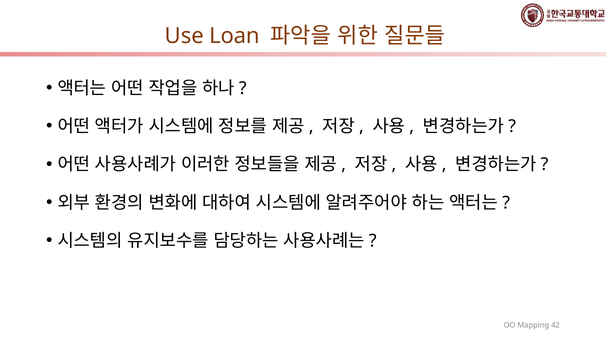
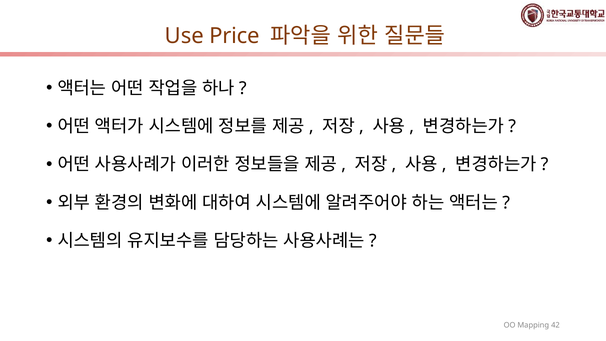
Loan: Loan -> Price (234, 36)
